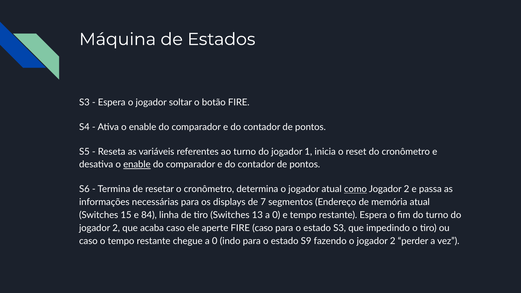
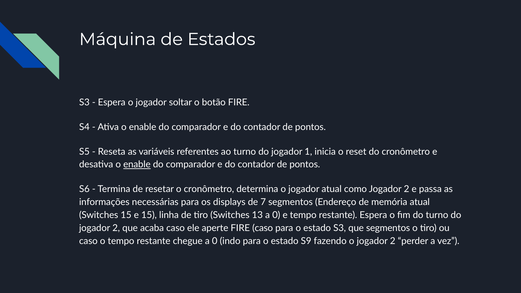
como underline: present -> none (355, 189)
e 84: 84 -> 15 (149, 215)
que impedindo: impedindo -> segmentos (388, 228)
